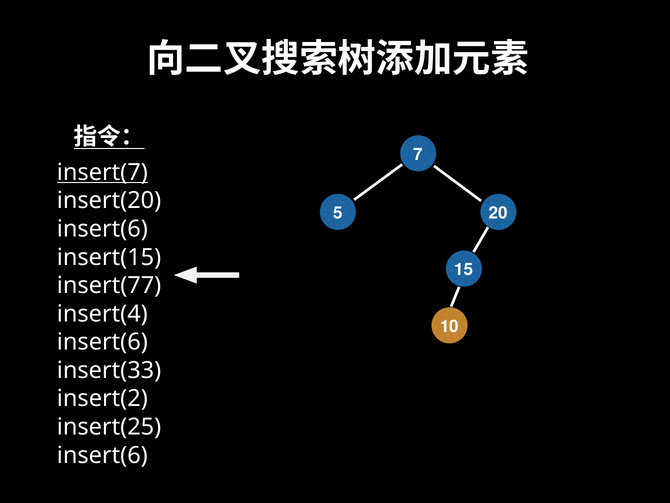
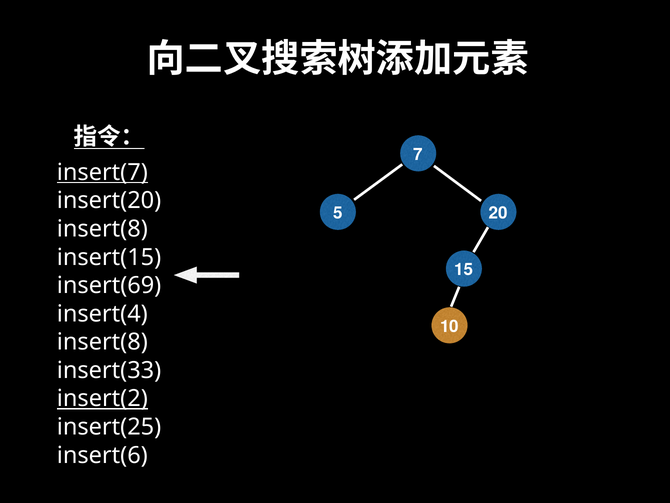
insert(6: insert(6 -> insert(8 (102, 229)
insert(77: insert(77 -> insert(69 (109, 285)
insert(6: insert(6 -> insert(8 (102, 342)
insert(2 underline: none -> present (102, 398)
